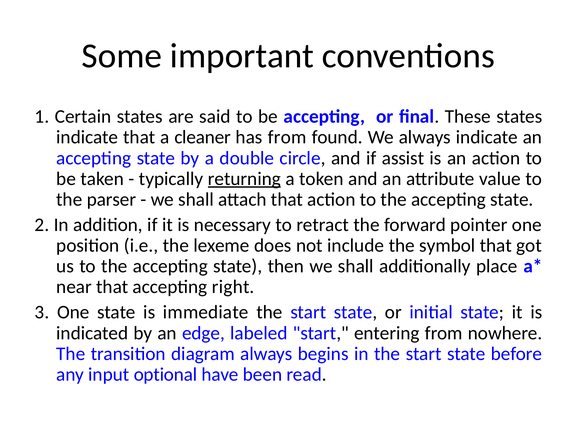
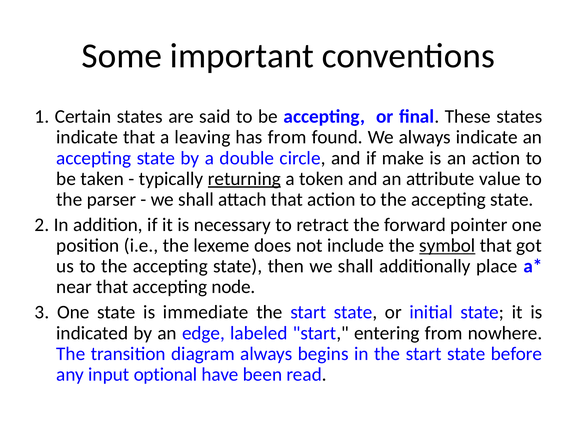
cleaner: cleaner -> leaving (202, 138)
assist: assist -> make (403, 158)
symbol underline: none -> present (447, 246)
right: right -> node (233, 287)
